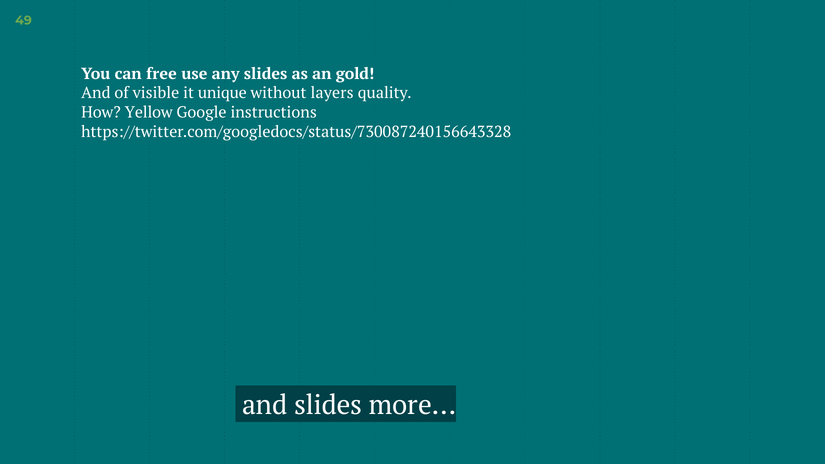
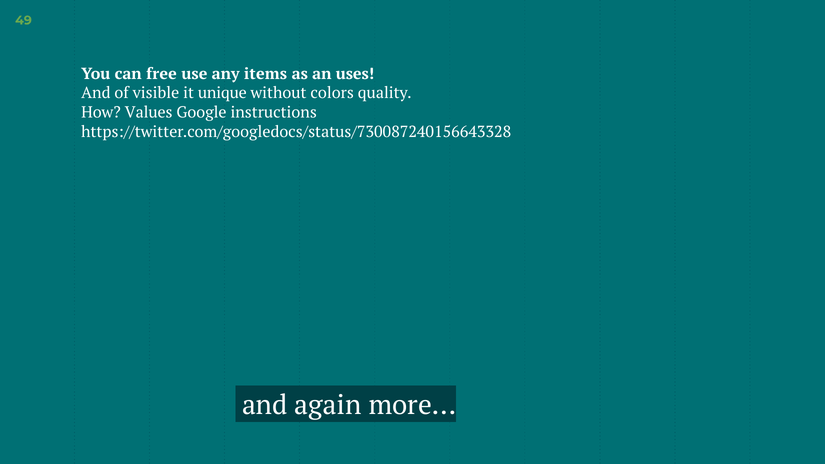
any slides: slides -> items (265, 74)
gold: gold -> uses (355, 74)
layers: layers -> colors (332, 93)
Yellow: Yellow -> Values (149, 112)
and slides: slides -> again (328, 405)
